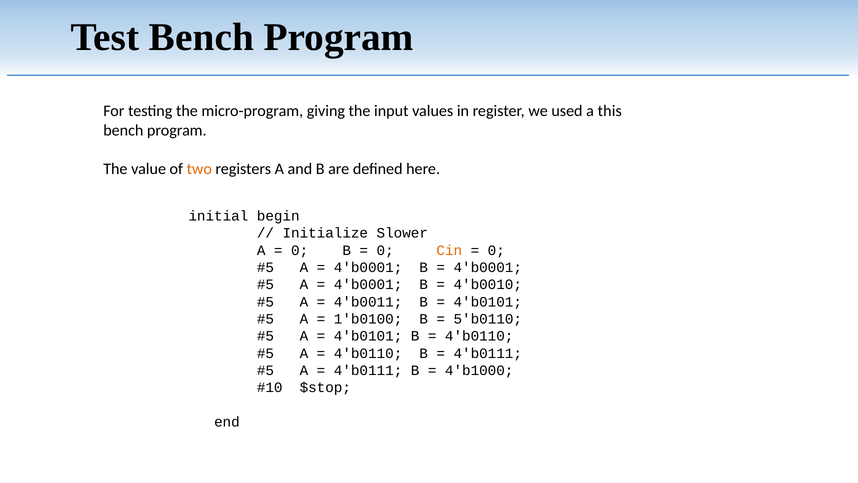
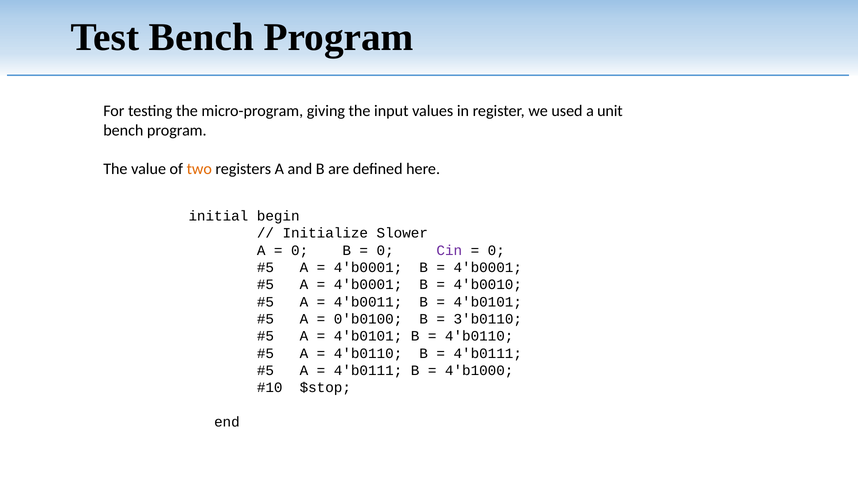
this: this -> unit (610, 111)
Cin colour: orange -> purple (449, 250)
1'b0100: 1'b0100 -> 0'b0100 (368, 319)
5'b0110: 5'b0110 -> 3'b0110 (488, 319)
